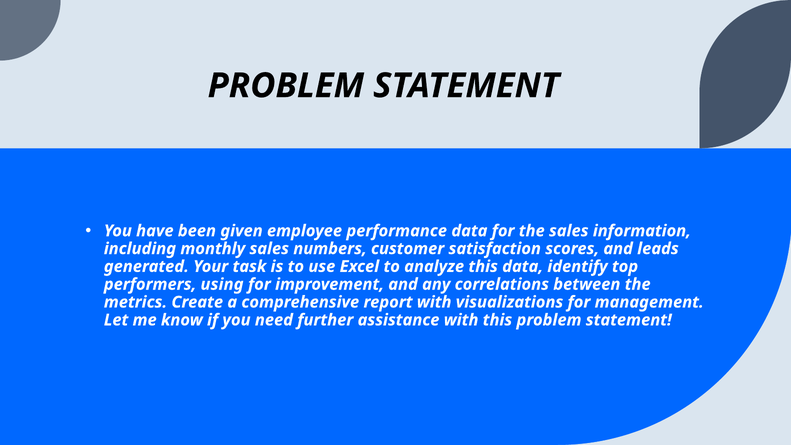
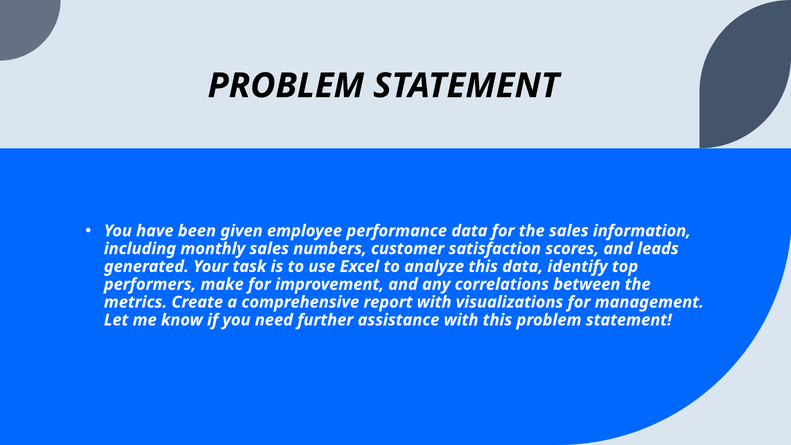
using: using -> make (222, 284)
